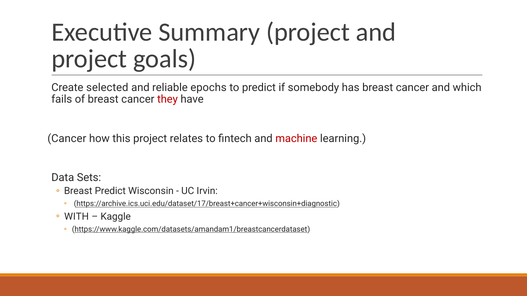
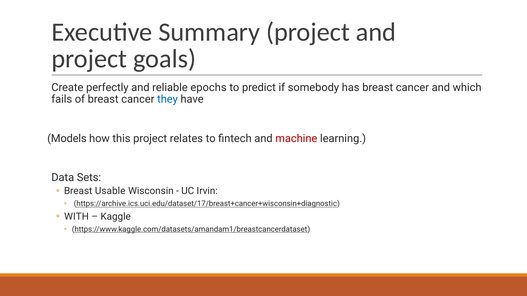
selected: selected -> perfectly (107, 88)
they colour: red -> blue (168, 100)
Cancer: Cancer -> Models (67, 139)
Breast Predict: Predict -> Usable (110, 191)
